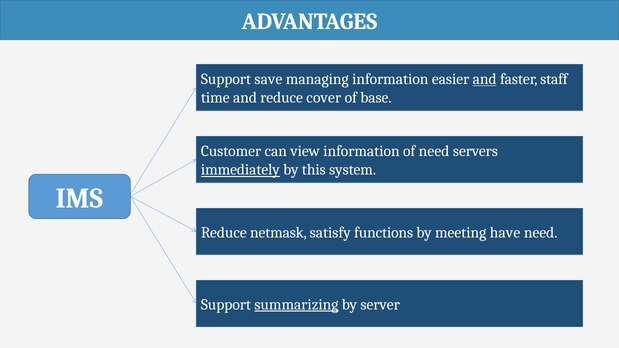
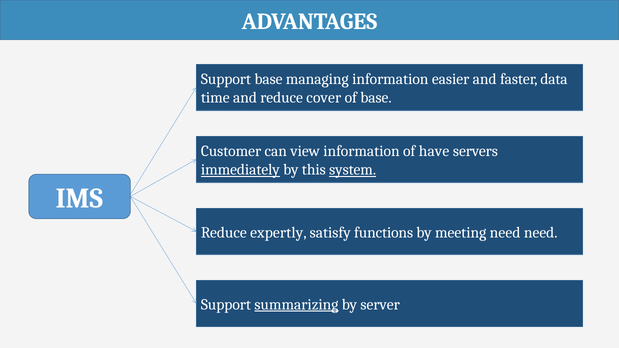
Support save: save -> base (268, 79)
and underline: present -> none (485, 79)
staff: staff -> data (554, 79)
of need: need -> have (434, 151)
system underline: none -> present (353, 170)
netmask: netmask -> expertly (278, 233)
meeting have: have -> need (505, 233)
